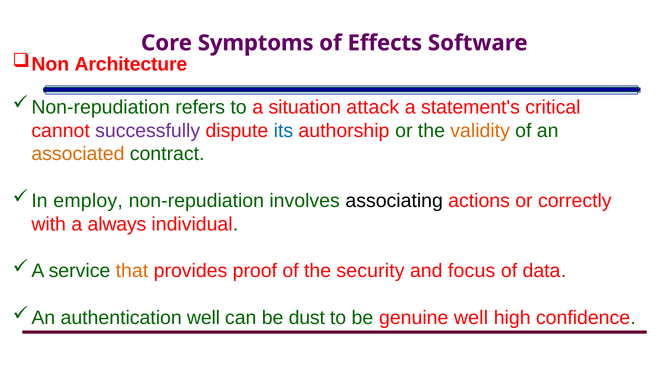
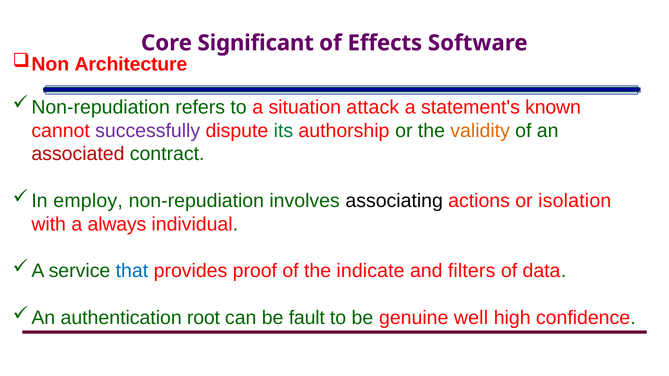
Symptoms: Symptoms -> Significant (256, 43)
critical: critical -> known (553, 107)
its colour: blue -> green (283, 131)
associated colour: orange -> red (78, 154)
correctly: correctly -> isolation (575, 201)
that colour: orange -> blue (132, 271)
security: security -> indicate (371, 271)
focus: focus -> filters (472, 271)
authentication well: well -> root (204, 318)
dust: dust -> fault (307, 318)
